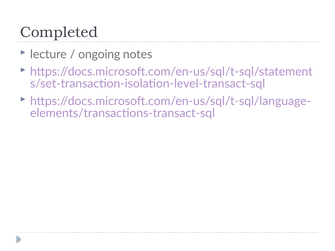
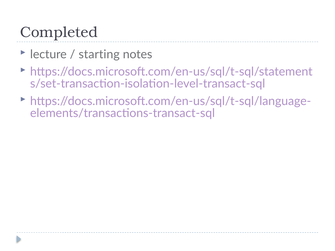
ongoing: ongoing -> starting (99, 54)
